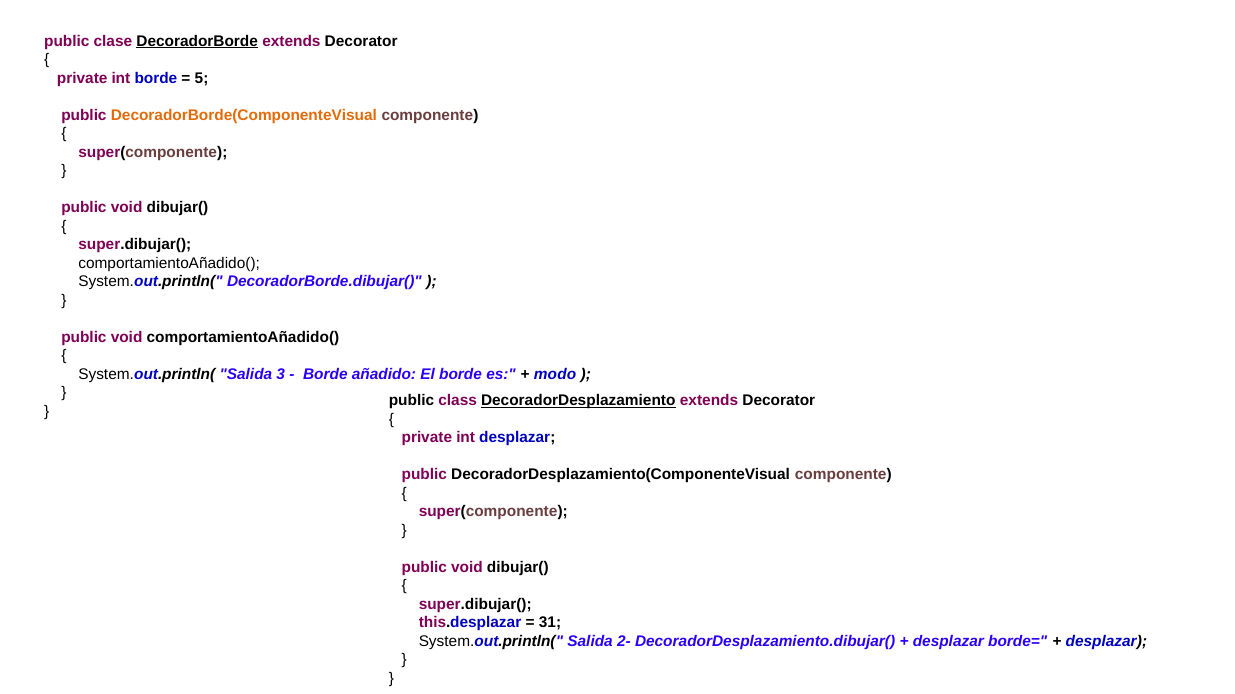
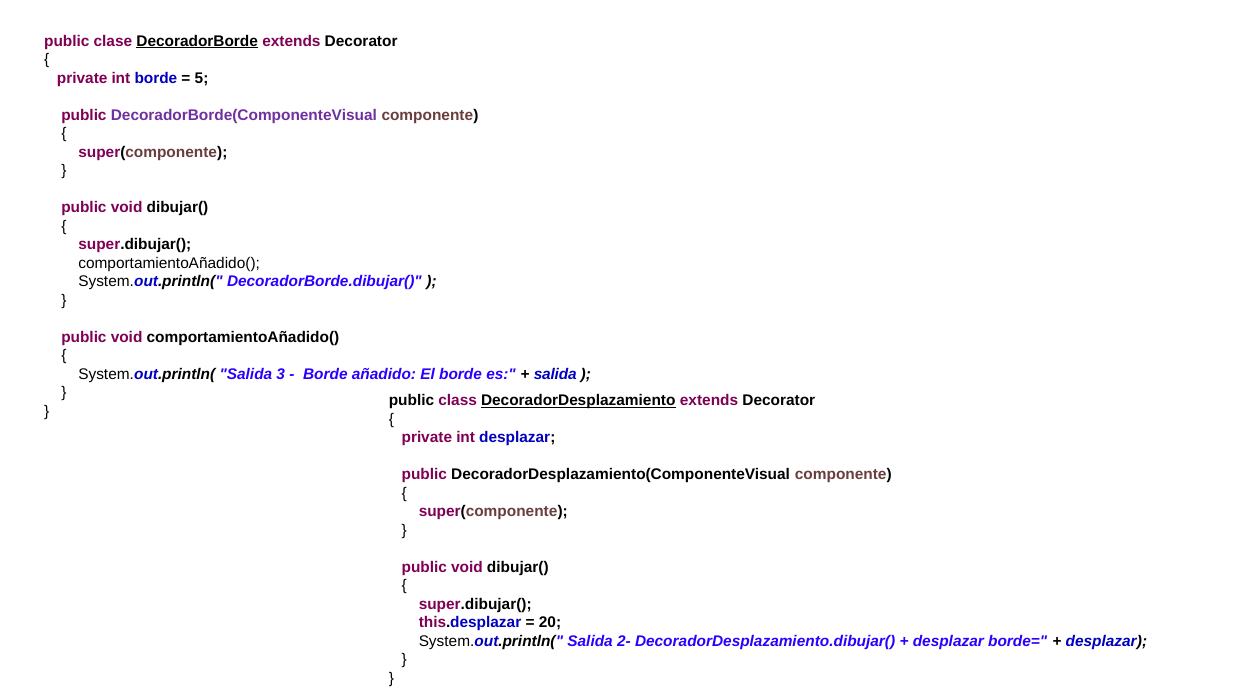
DecoradorBorde(ComponenteVisual colour: orange -> purple (244, 115)
modo: modo -> salida (555, 374)
31: 31 -> 20 (550, 623)
